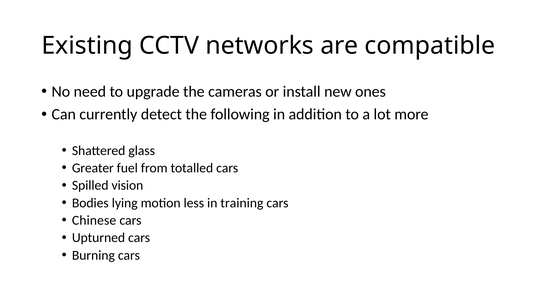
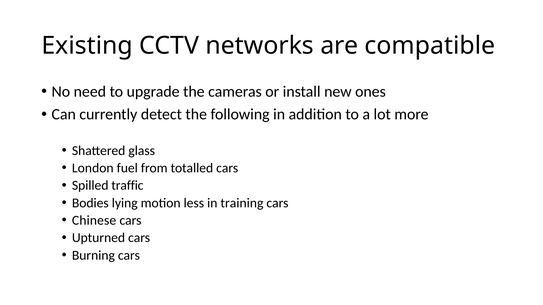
Greater: Greater -> London (93, 168)
vision: vision -> traffic (127, 186)
